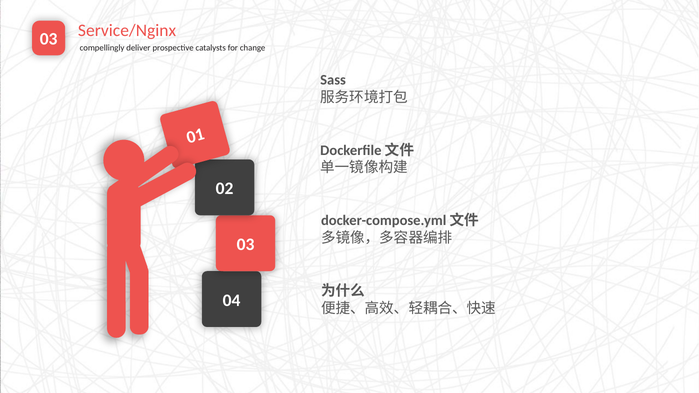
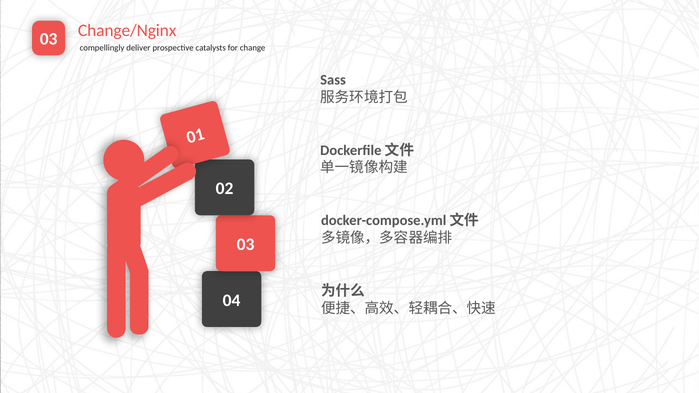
Service/Nginx: Service/Nginx -> Change/Nginx (127, 30)
